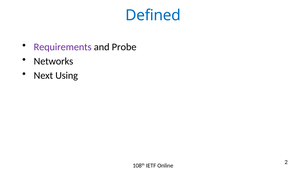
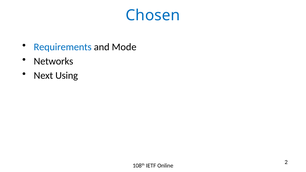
Defined: Defined -> Chosen (153, 15)
Requirements colour: purple -> blue (63, 47)
Probe: Probe -> Mode (124, 47)
